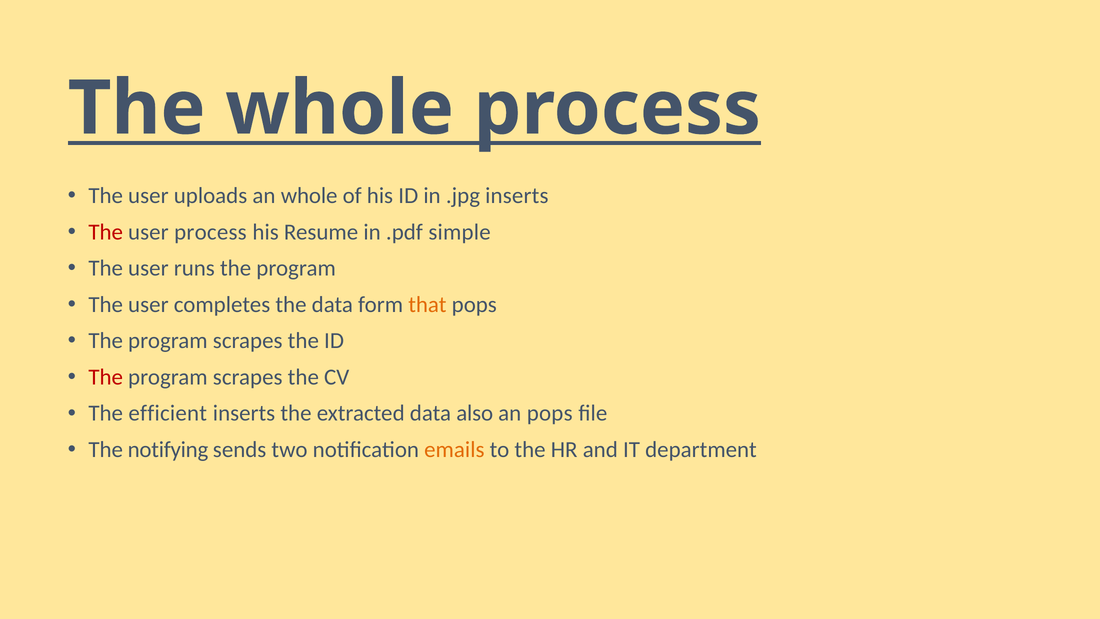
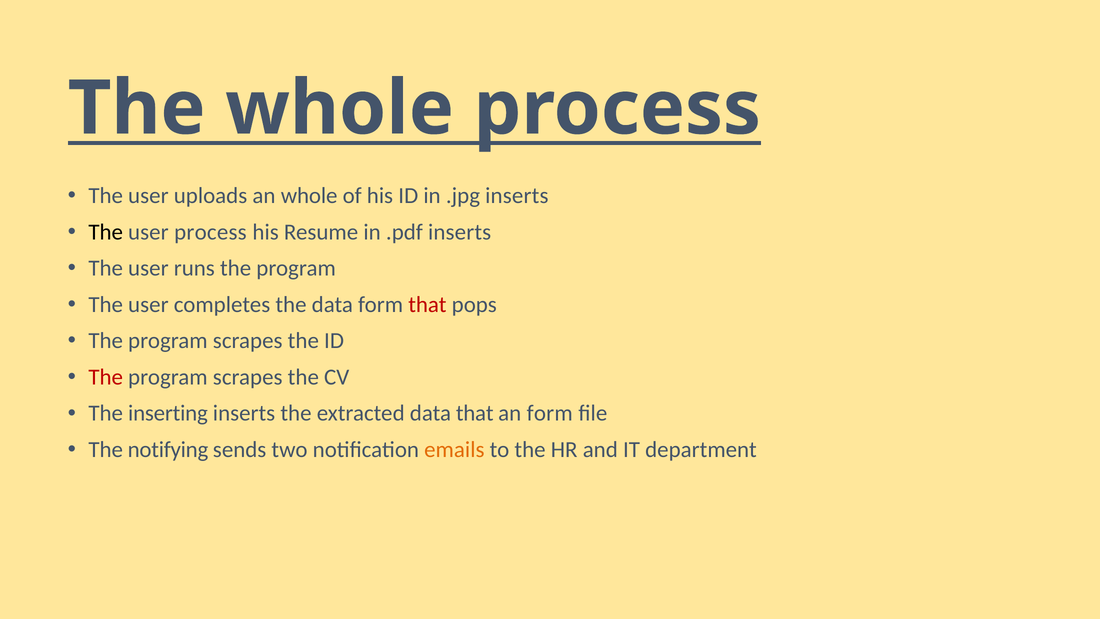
The colour: red -> black (106, 232)
.pdf simple: simple -> inserts (460, 232)
that colour: orange -> red (427, 304)
efficient: efficient -> inserting (168, 413)
data also: also -> that (475, 413)
an pops: pops -> form (550, 413)
